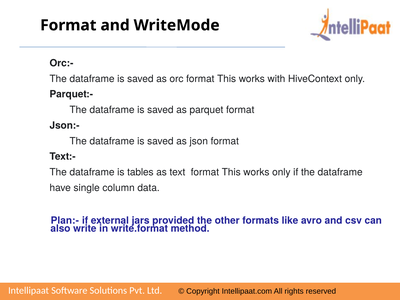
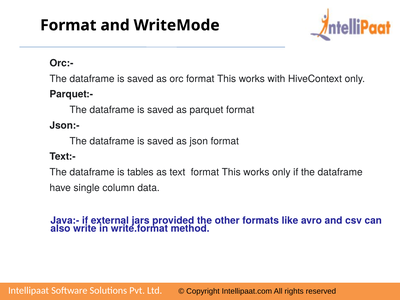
Plan:-: Plan:- -> Java:- (65, 221)
